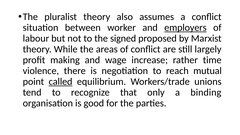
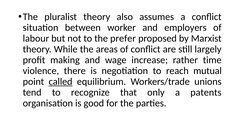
employers underline: present -> none (185, 28)
signed: signed -> prefer (123, 38)
binding: binding -> patents (206, 92)
